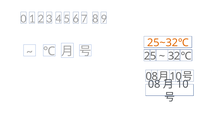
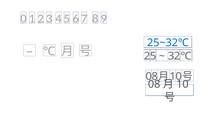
25~32℃ colour: orange -> blue (168, 43)
